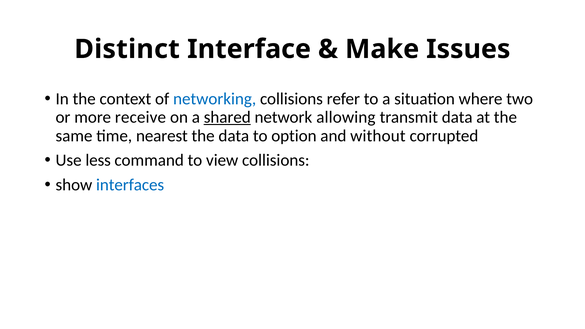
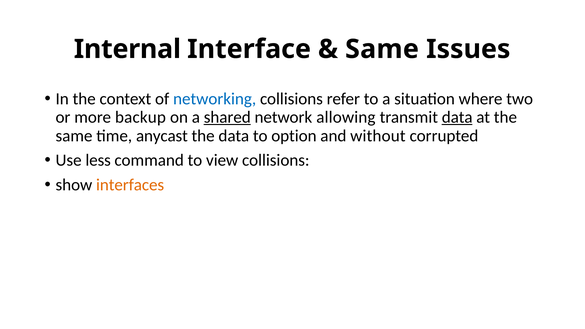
Distinct: Distinct -> Internal (127, 49)
Make: Make -> Same (382, 49)
receive: receive -> backup (140, 117)
data underline: none -> present (457, 117)
nearest: nearest -> anycast (162, 136)
interfaces colour: blue -> orange (130, 185)
